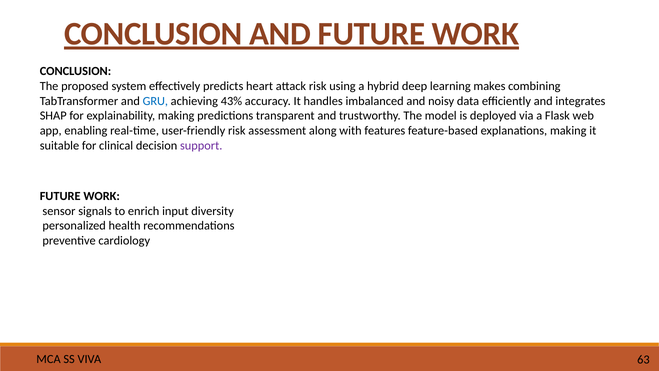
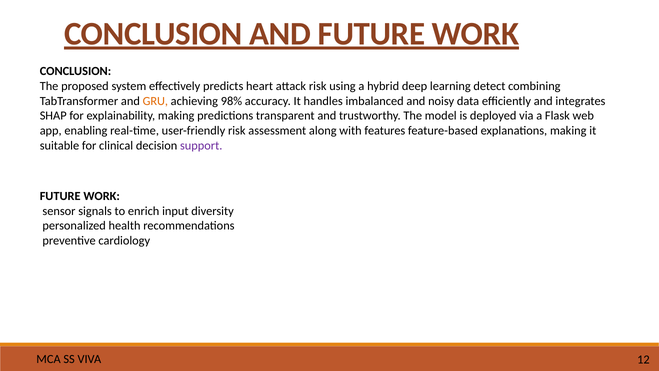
makes: makes -> detect (489, 86)
GRU colour: blue -> orange (155, 101)
43%: 43% -> 98% (231, 101)
63: 63 -> 12 (643, 360)
